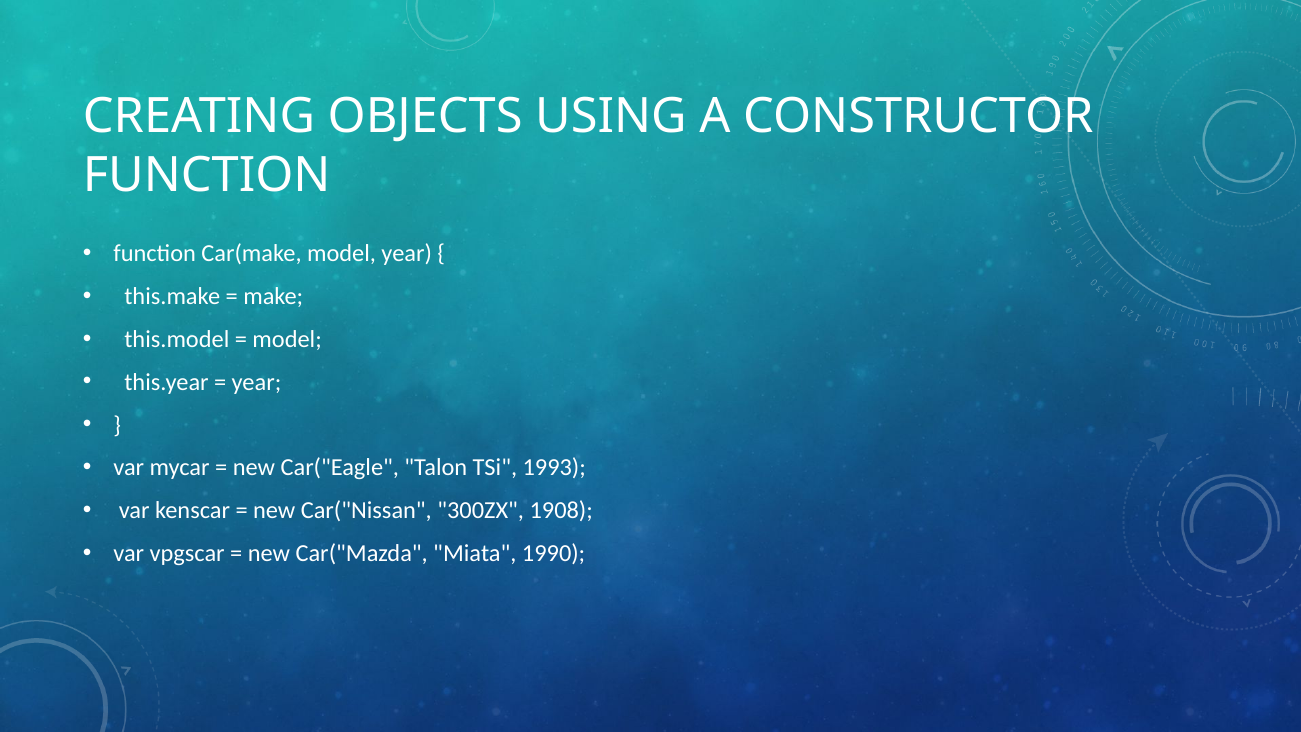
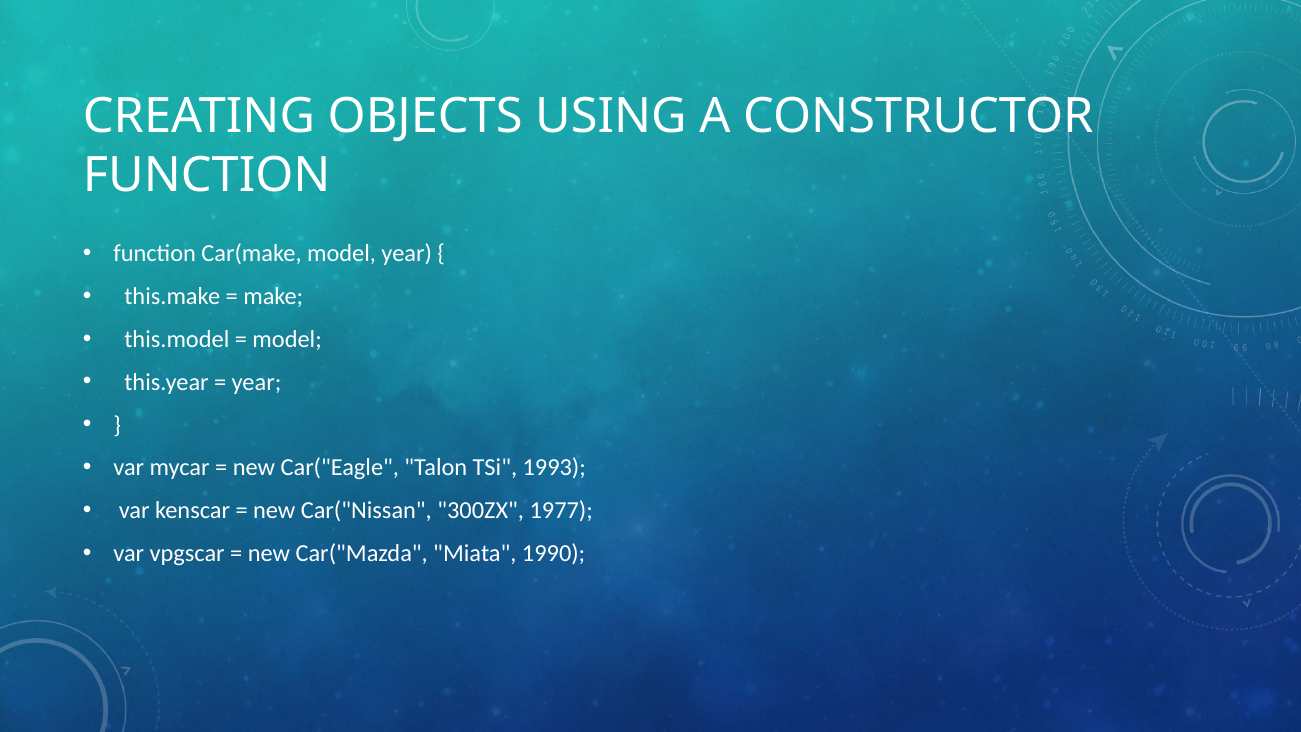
1908: 1908 -> 1977 (561, 511)
